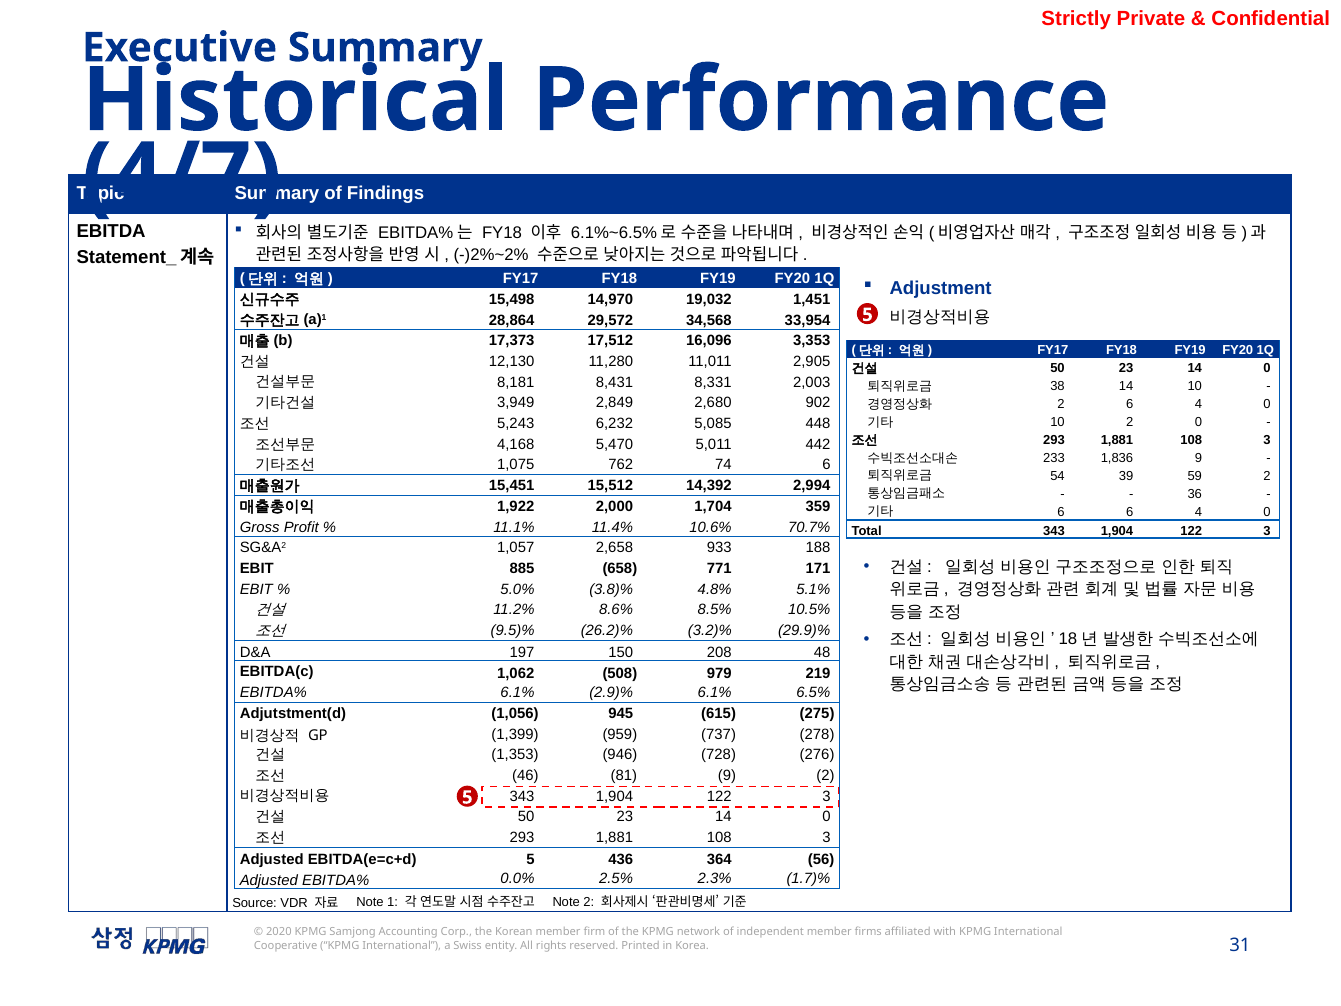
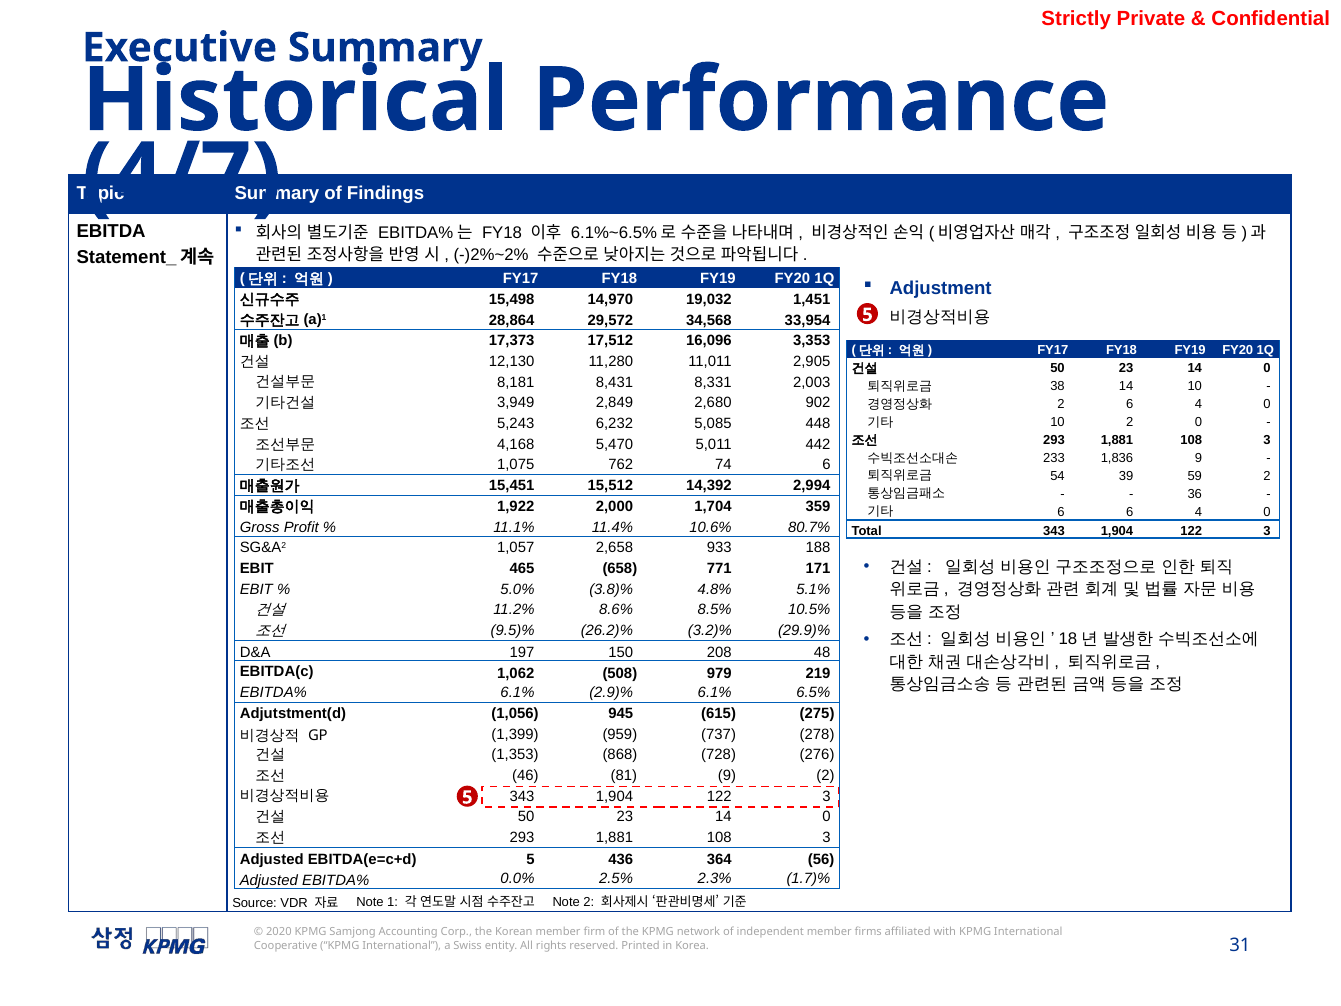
70.7%: 70.7% -> 80.7% (809, 527)
885: 885 -> 465 (522, 568)
946: 946 -> 868 (620, 755)
